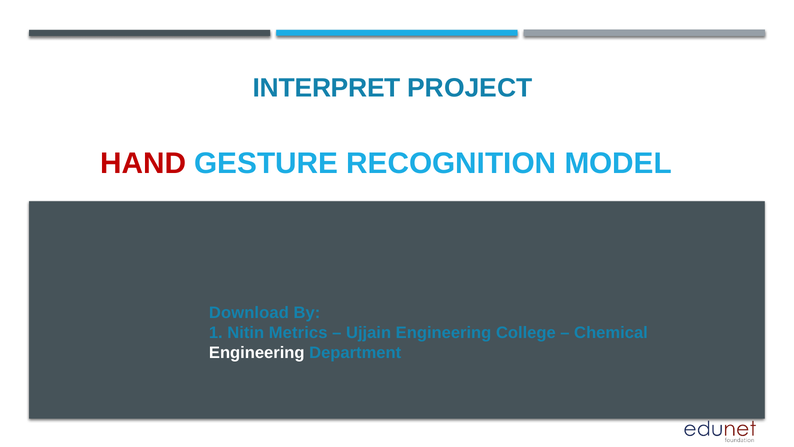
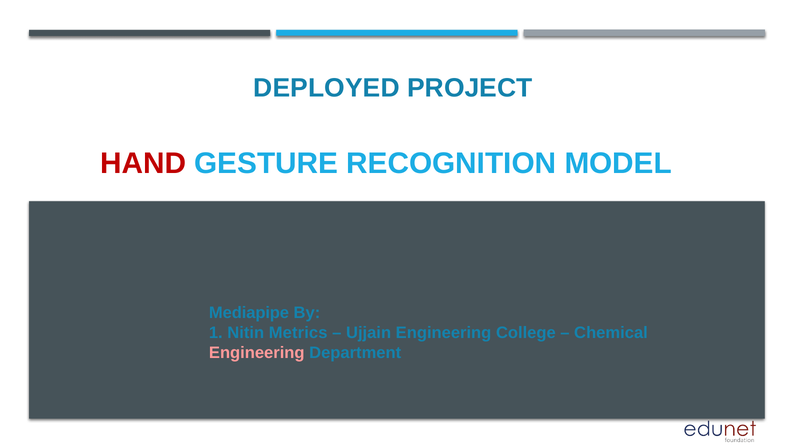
INTERPRET: INTERPRET -> DEPLOYED (327, 88)
Download: Download -> Mediapipe (249, 313)
Engineering colour: white -> pink (257, 352)
